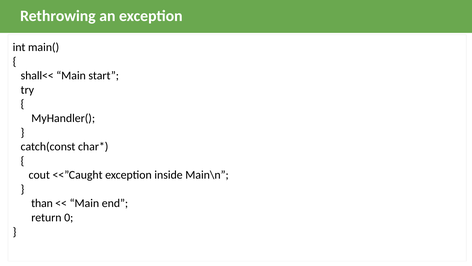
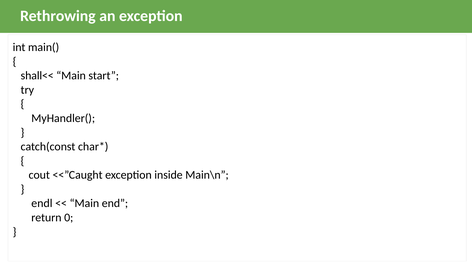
than: than -> endl (42, 203)
